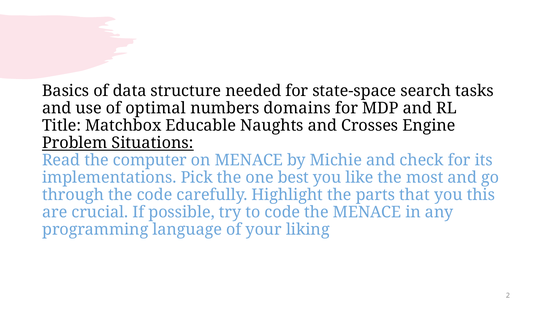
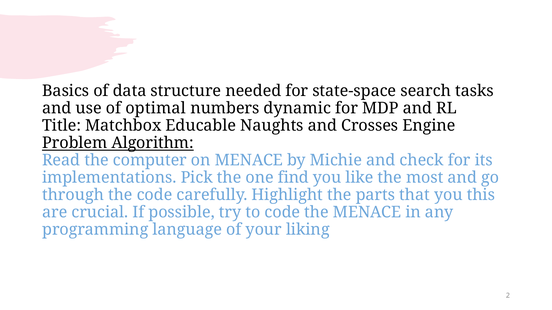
domains: domains -> dynamic (297, 108)
Situations: Situations -> Algorithm (153, 143)
best: best -> find (293, 178)
